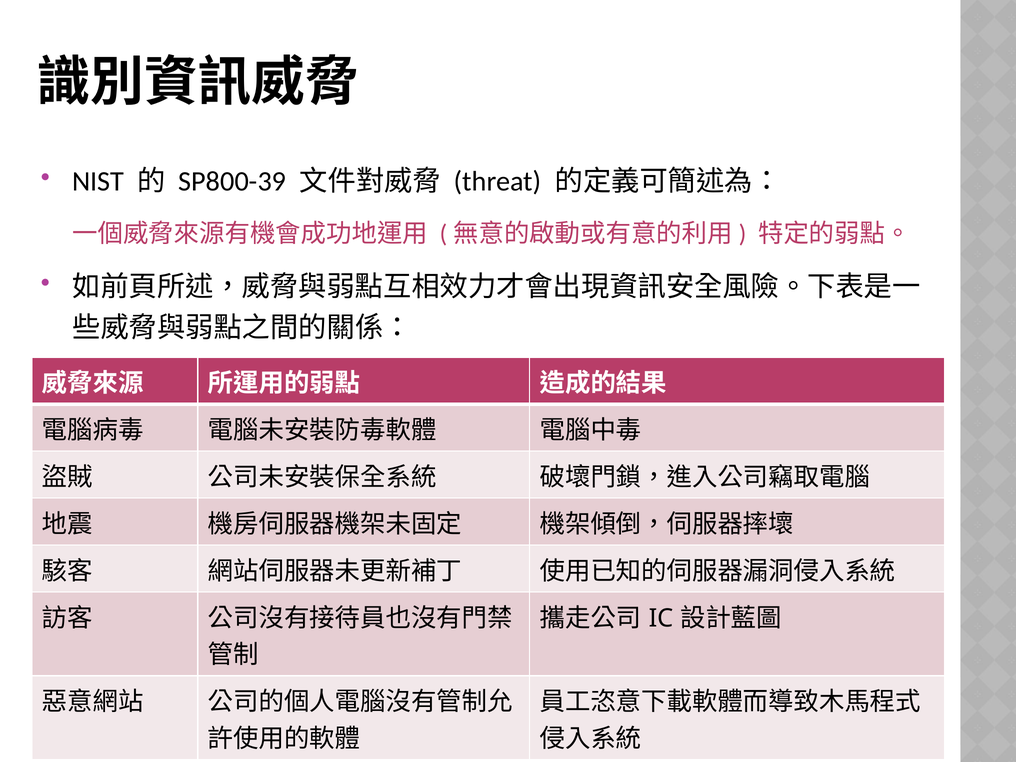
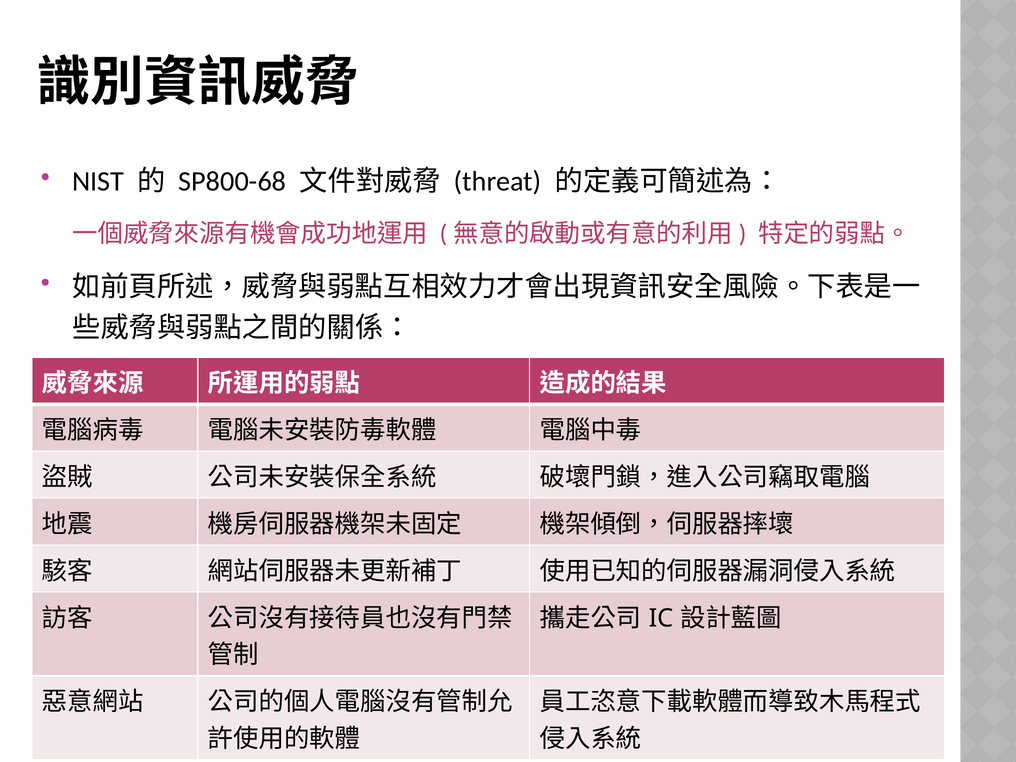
SP800-39: SP800-39 -> SP800-68 (232, 182)
